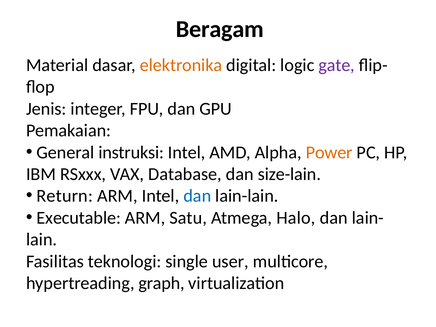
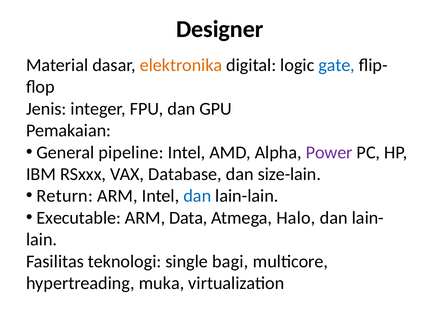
Beragam: Beragam -> Designer (220, 29)
gate colour: purple -> blue (337, 65)
instruksi: instruksi -> pipeline (131, 152)
Power colour: orange -> purple (329, 152)
Satu: Satu -> Data (188, 218)
user: user -> bagi (230, 261)
graph: graph -> muka (161, 283)
